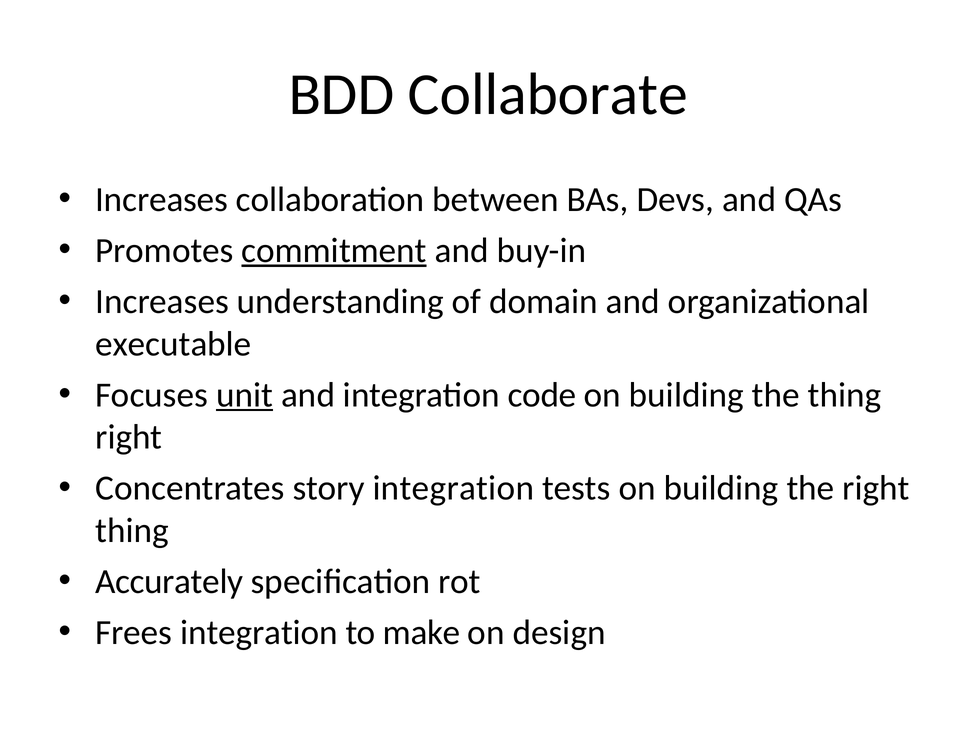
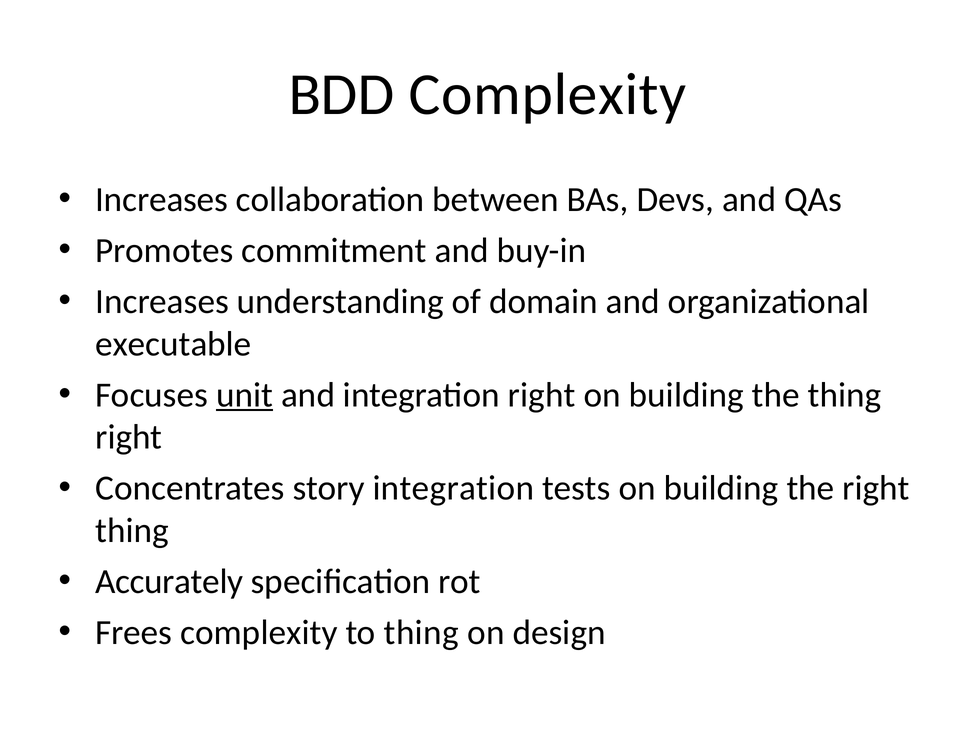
BDD Collaborate: Collaborate -> Complexity (548, 95)
commitment underline: present -> none (334, 250)
integration code: code -> right (542, 395)
Frees integration: integration -> complexity (259, 632)
to make: make -> thing (421, 632)
